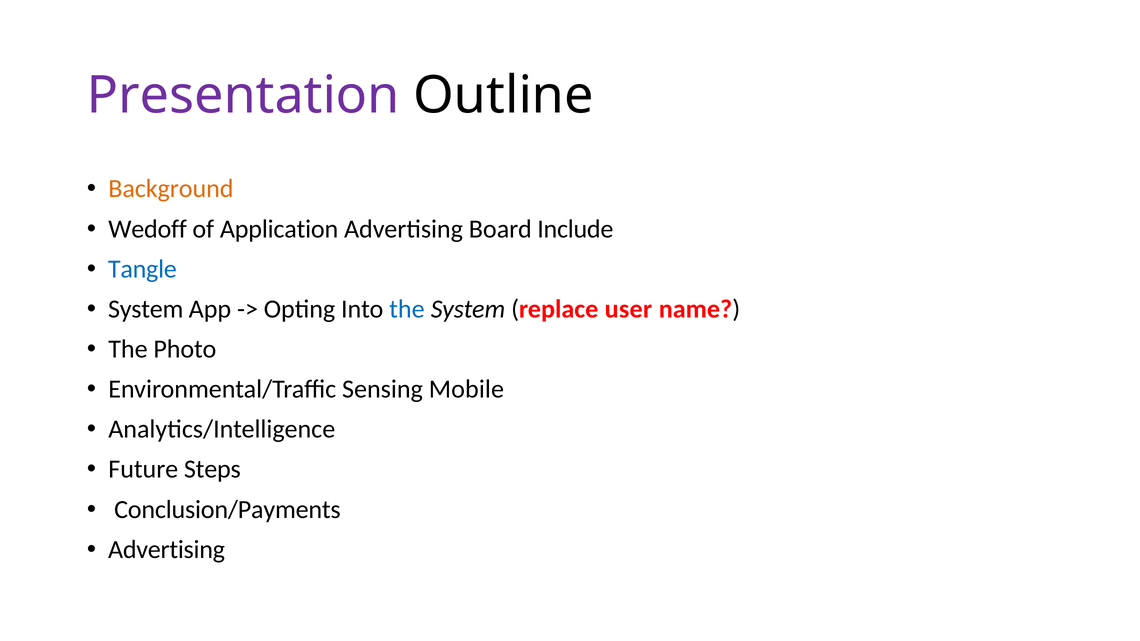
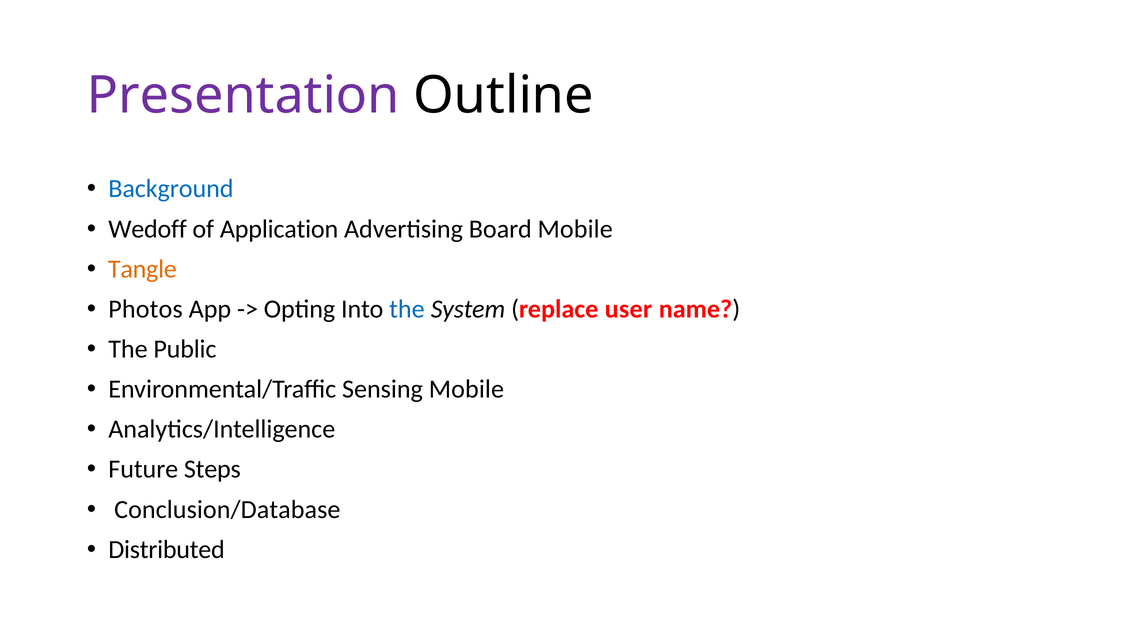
Background colour: orange -> blue (171, 189)
Board Include: Include -> Mobile (575, 229)
Tangle colour: blue -> orange (142, 269)
System: System -> Photos (146, 309)
Photo: Photo -> Public (185, 349)
Conclusion/Payments: Conclusion/Payments -> Conclusion/Database (227, 510)
Advertising: Advertising -> Distributed (167, 550)
